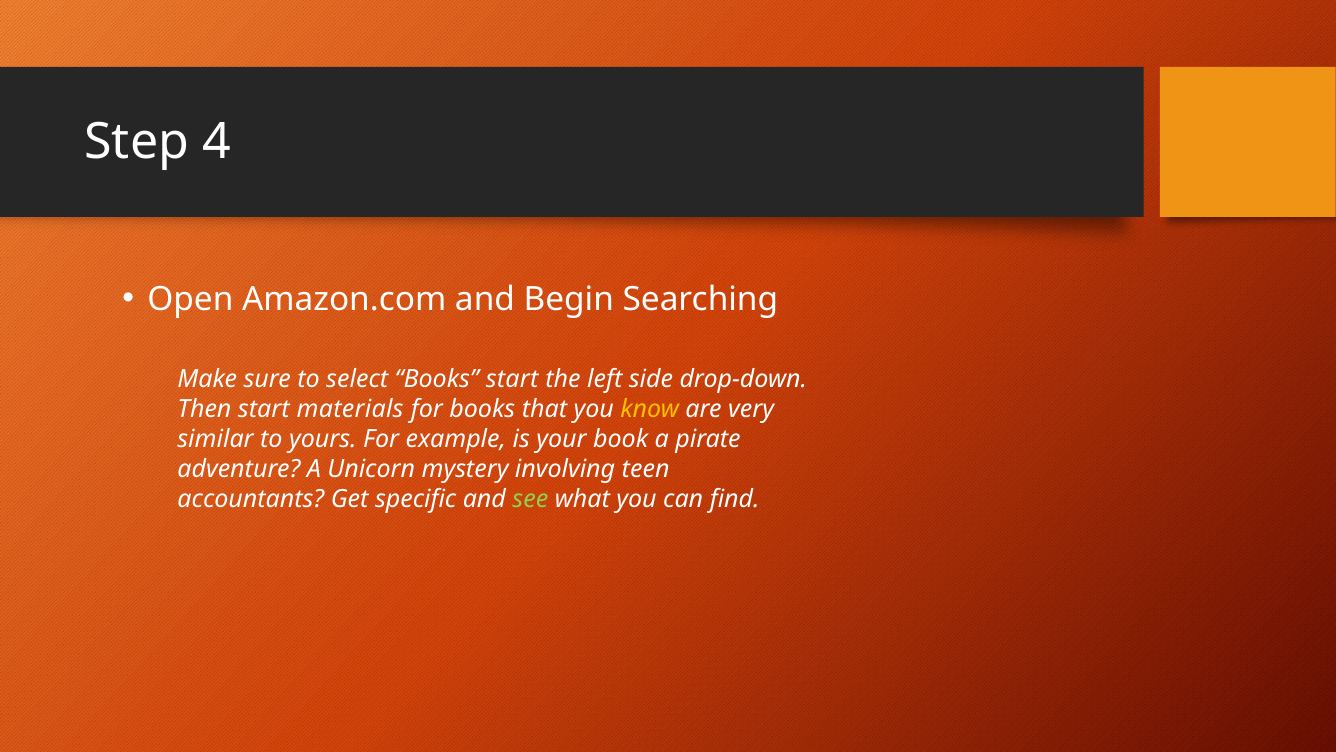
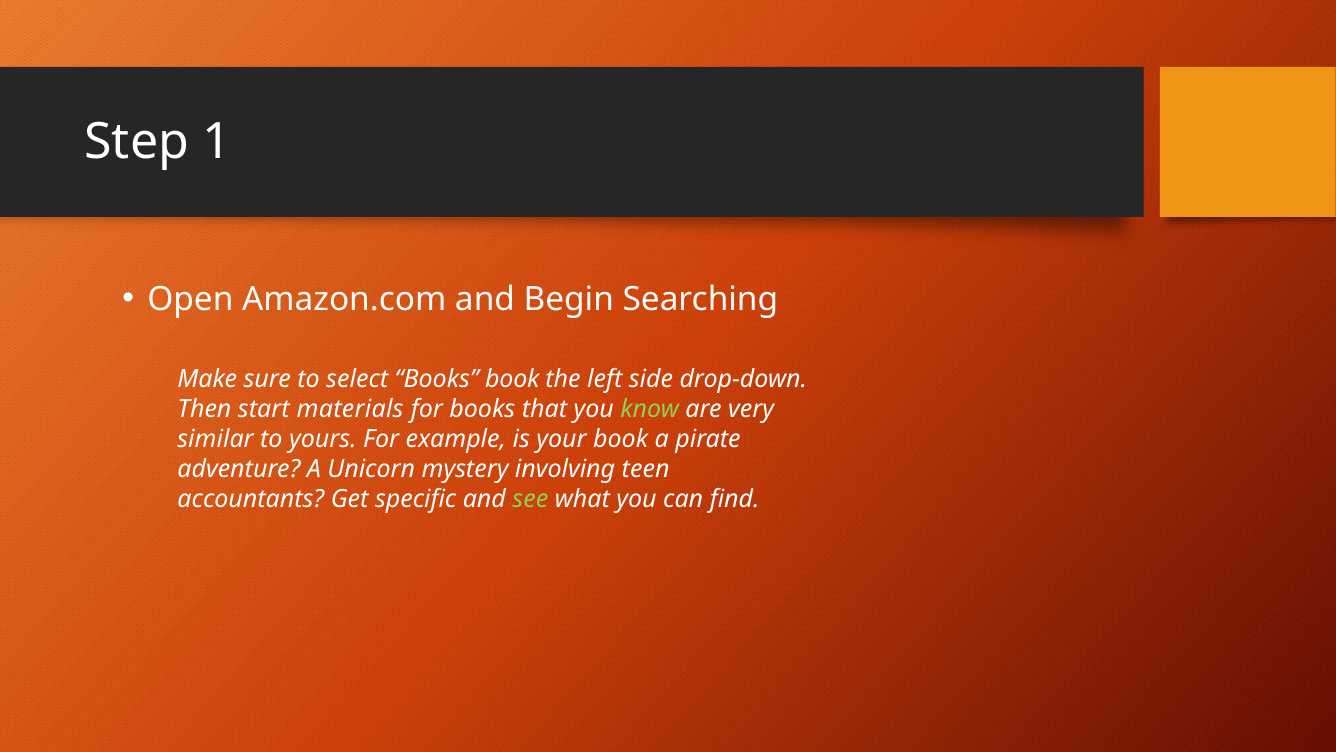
4: 4 -> 1 (216, 141)
Books start: start -> book (512, 378)
know colour: yellow -> light green (650, 409)
